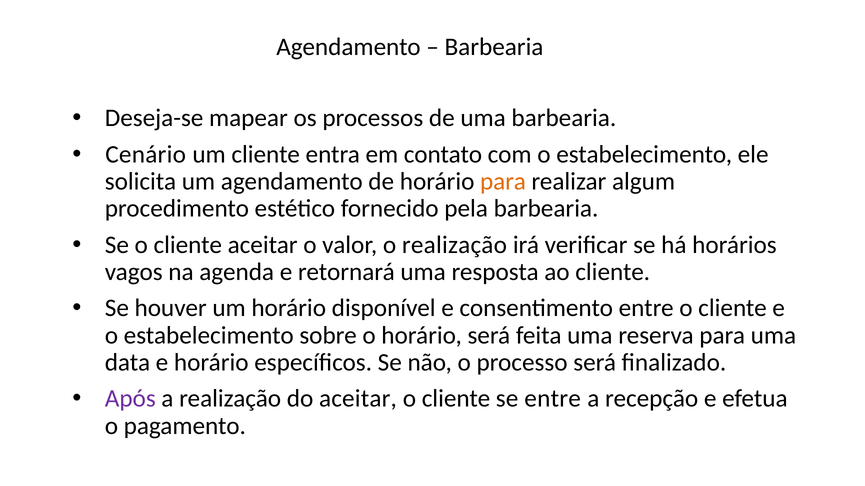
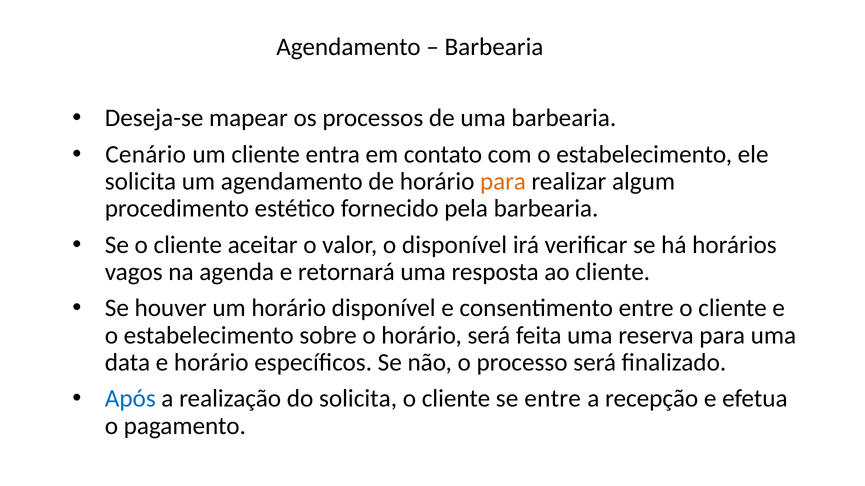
o realização: realização -> disponível (455, 245)
Após colour: purple -> blue (130, 399)
do aceitar: aceitar -> solicita (358, 399)
